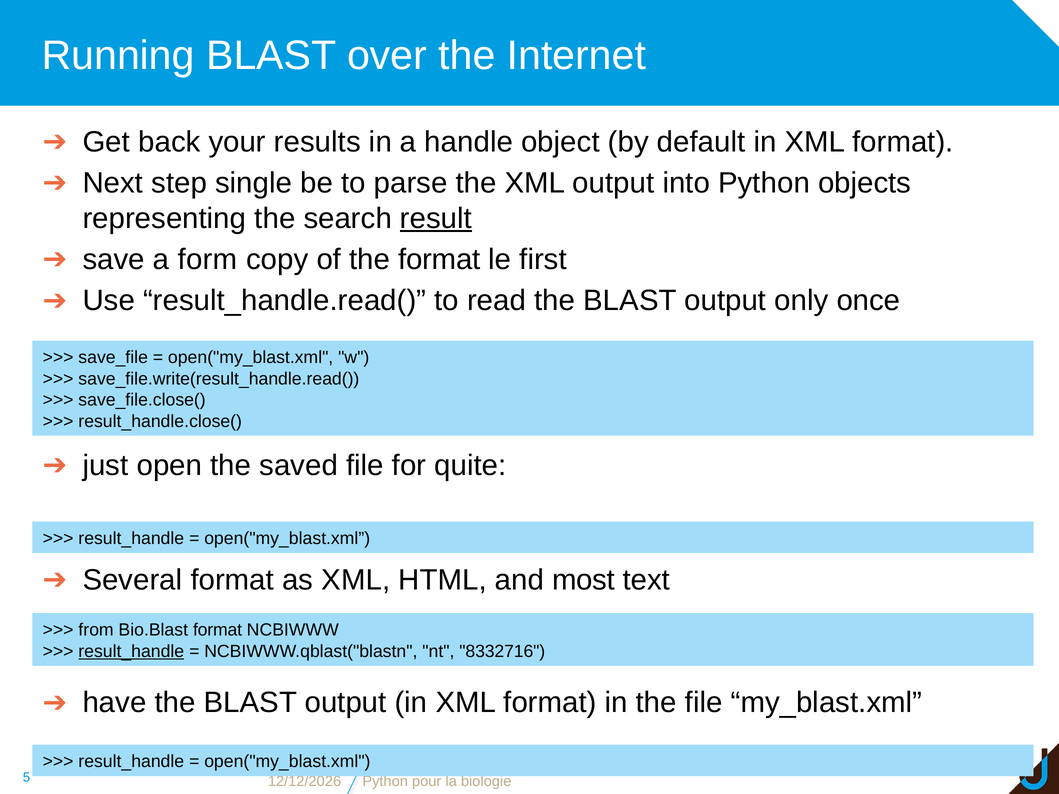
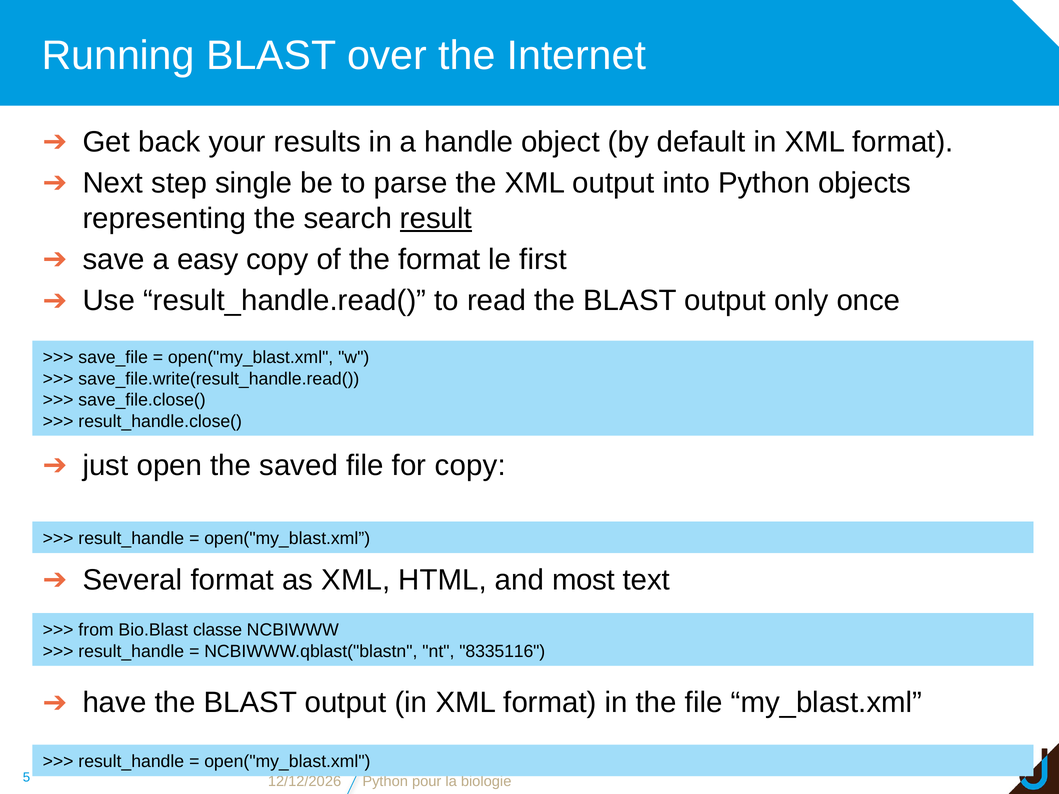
form: form -> easy (208, 260)
for quite: quite -> copy (470, 466)
Bio.Blast format: format -> classe (218, 630)
result_handle underline: present -> none (131, 651)
8332716: 8332716 -> 8335116 (502, 651)
